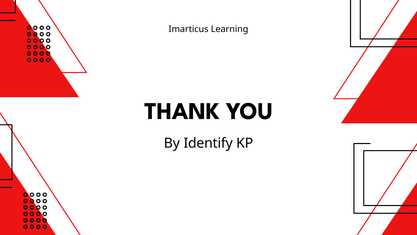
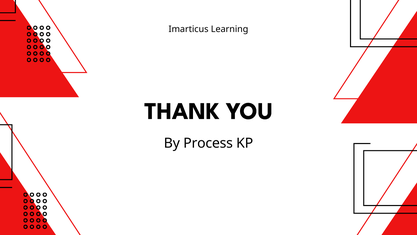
Identify: Identify -> Process (208, 143)
